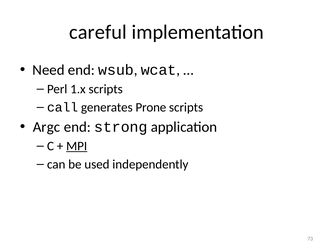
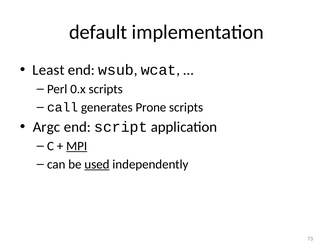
careful: careful -> default (98, 32)
Need: Need -> Least (48, 70)
1.x: 1.x -> 0.x (78, 89)
strong: strong -> script (121, 127)
used underline: none -> present (97, 164)
